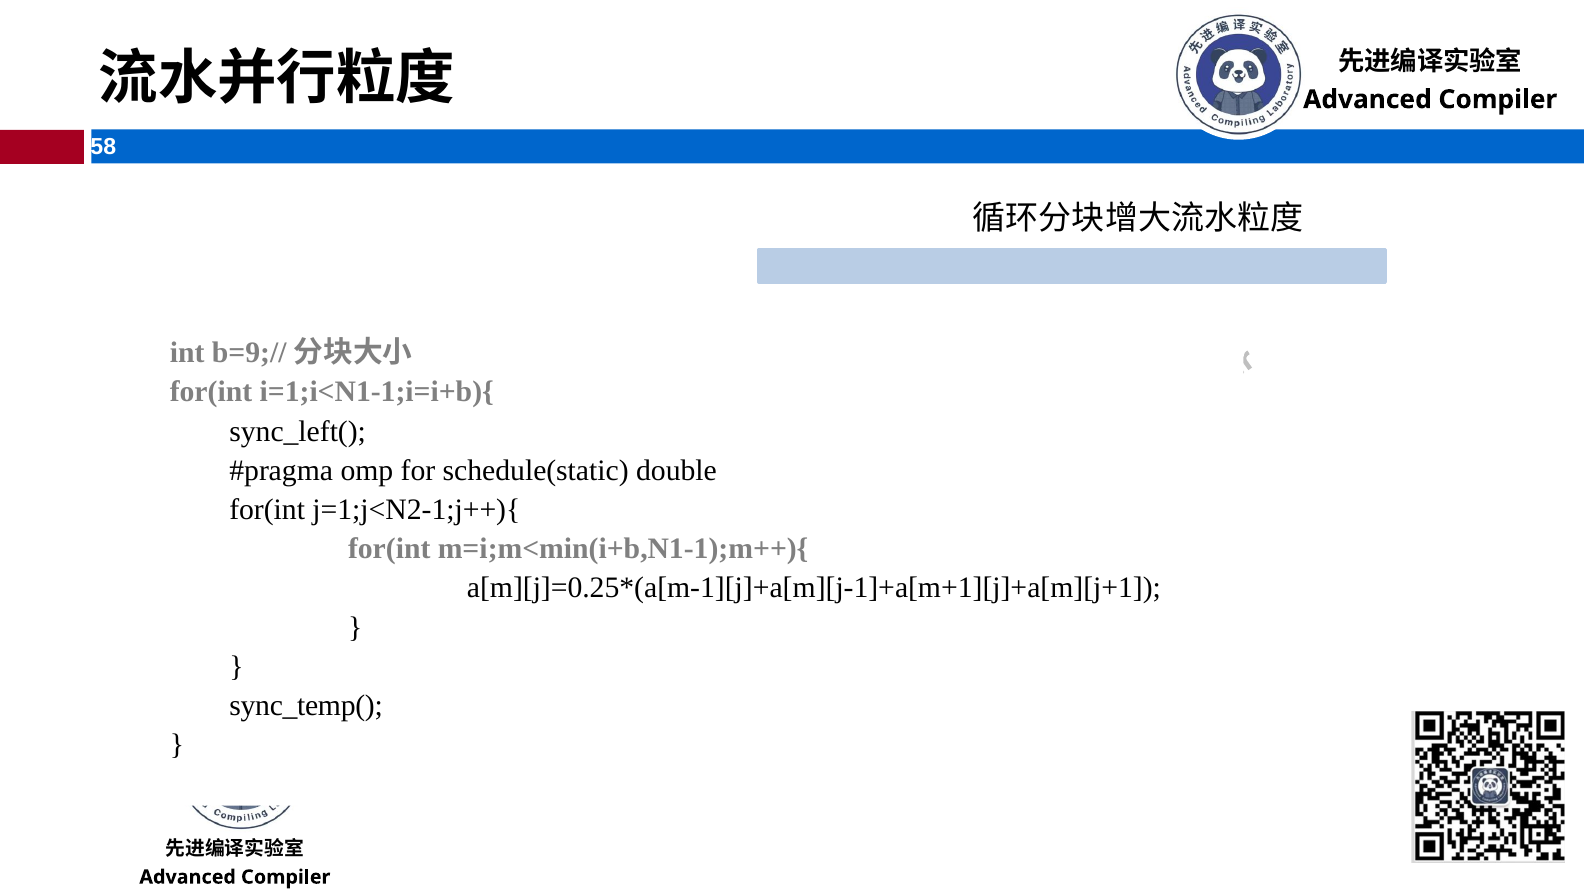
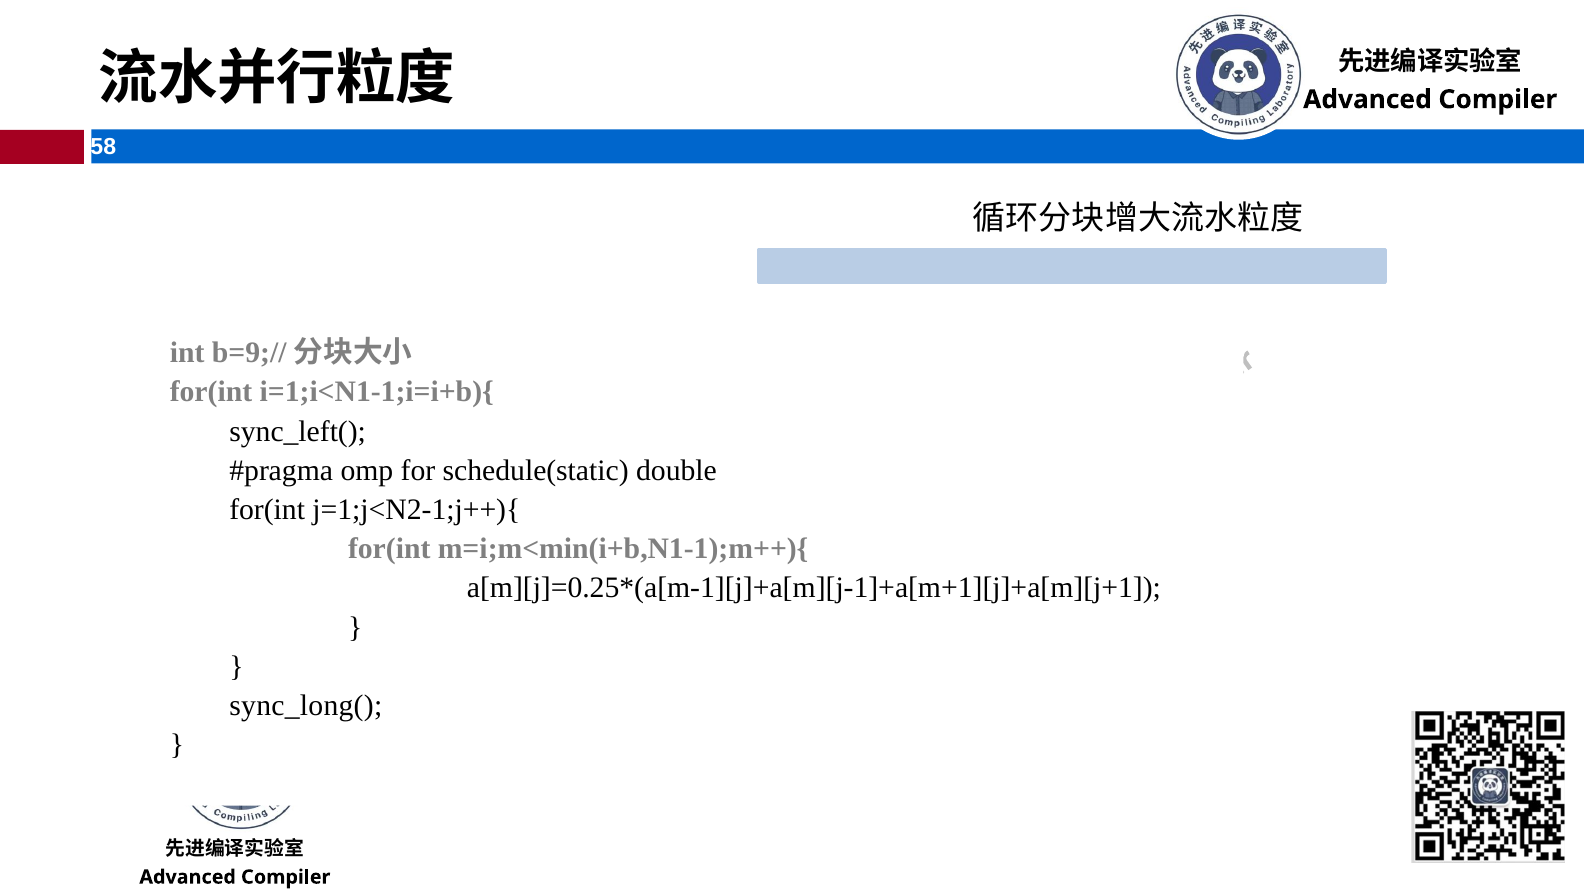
sync_temp(: sync_temp( -> sync_long( (306, 706)
